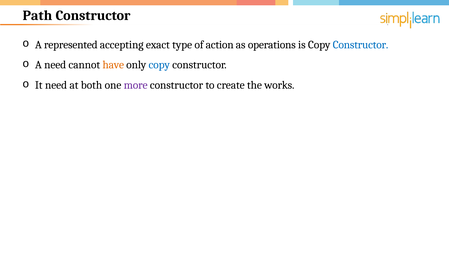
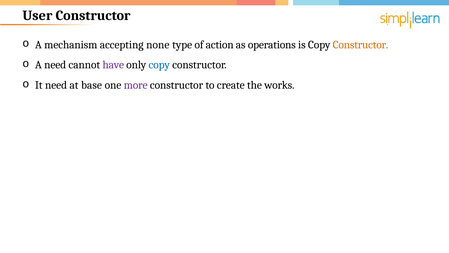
Path: Path -> User (37, 16)
represented: represented -> mechanism (71, 45)
exact: exact -> none (158, 45)
Constructor colour: blue -> orange (361, 45)
have colour: orange -> purple (113, 65)
both: both -> base (92, 85)
